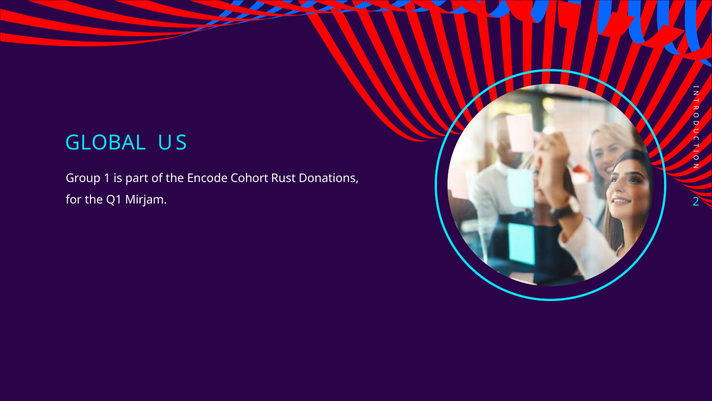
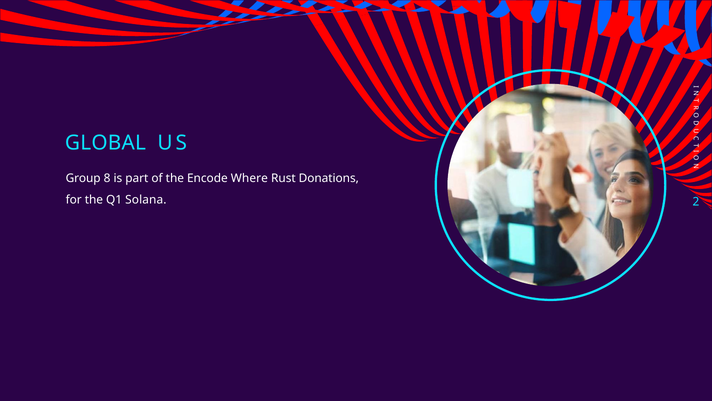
1: 1 -> 8 (107, 178)
Cohort: Cohort -> Where (249, 178)
Mirjam: Mirjam -> Solana (146, 199)
